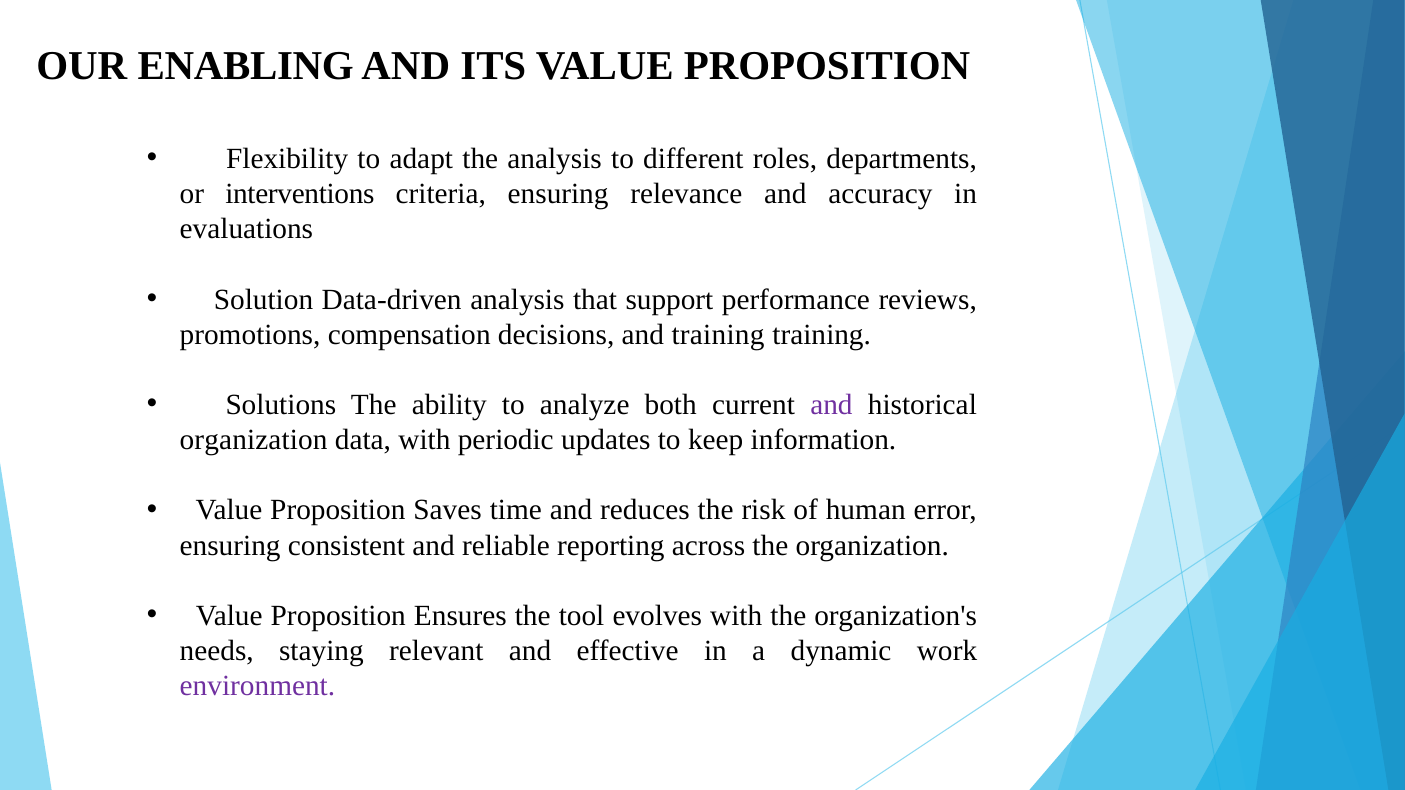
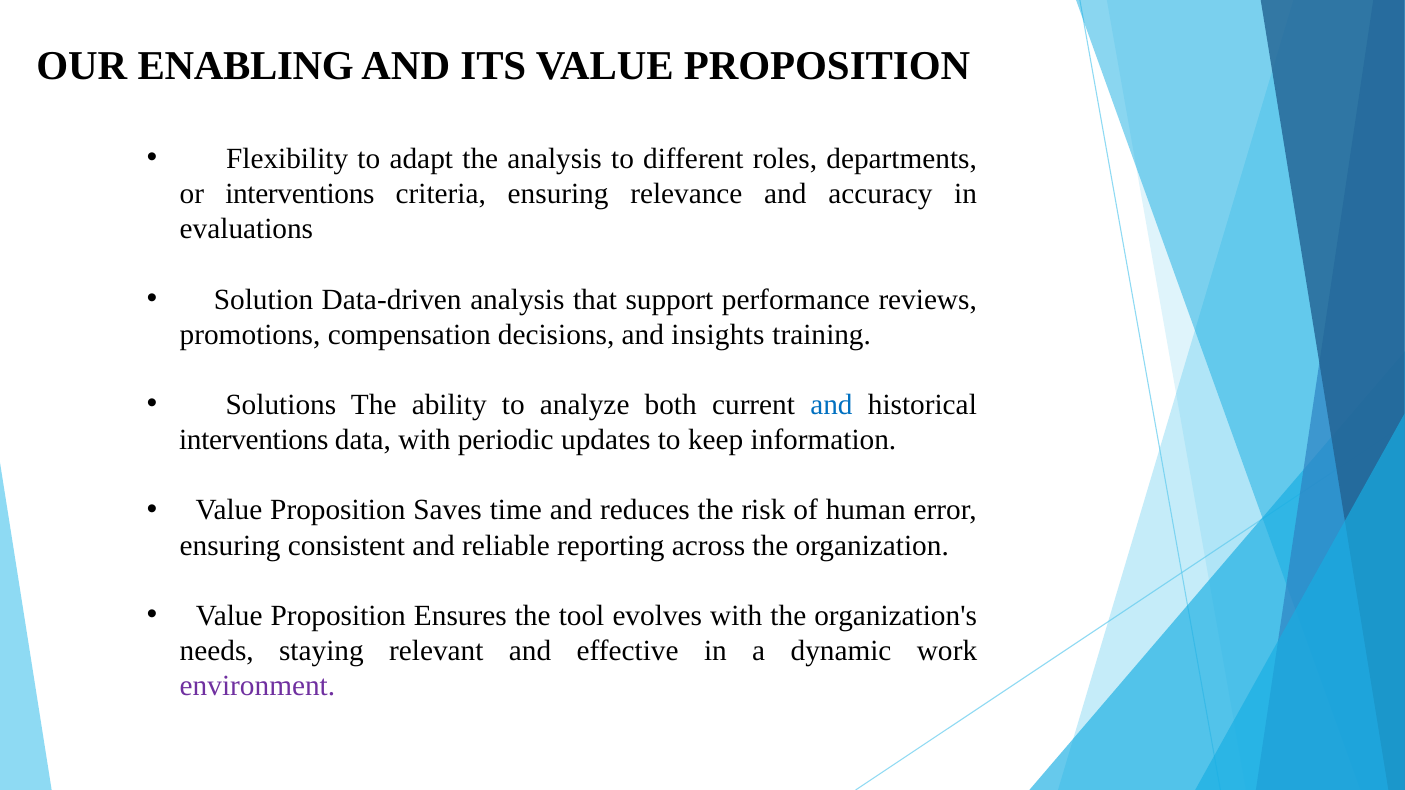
and training: training -> insights (718, 335)
and colour: purple -> blue (831, 405)
organization: organization -> interventions (254, 440)
